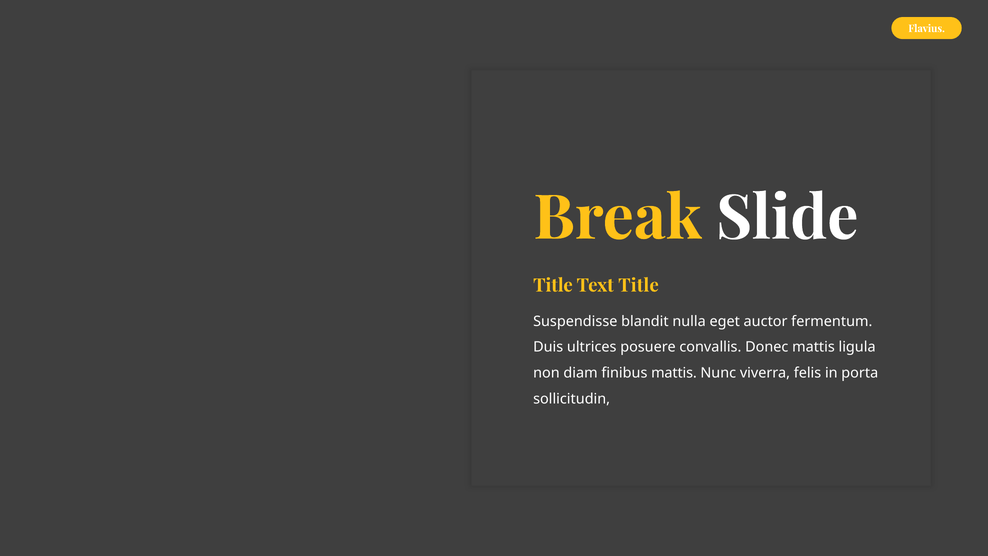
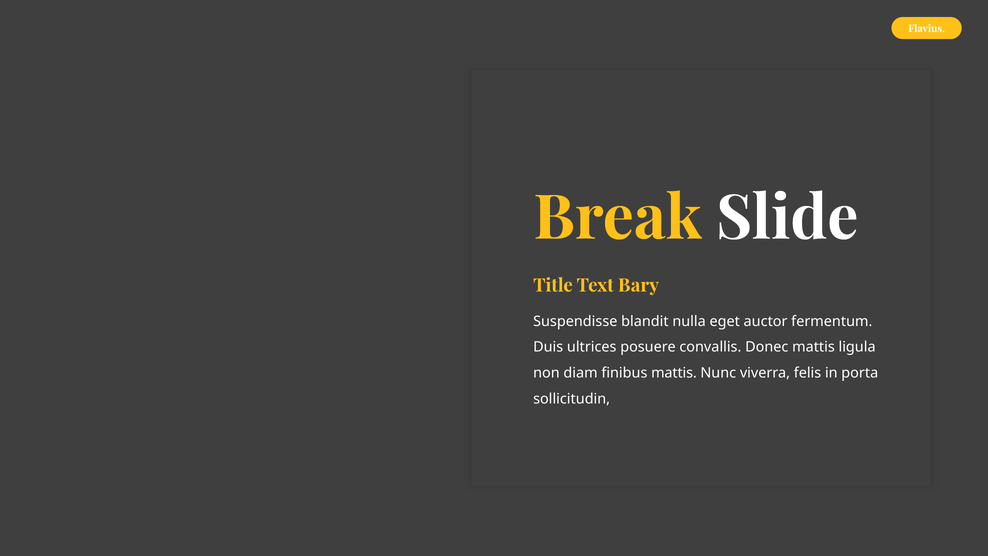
Text Title: Title -> Bary (638, 285)
